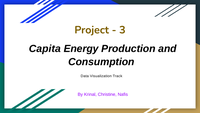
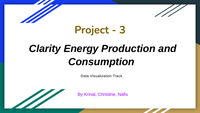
Capita: Capita -> Clarity (45, 48)
